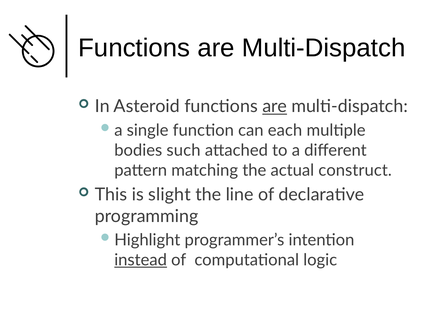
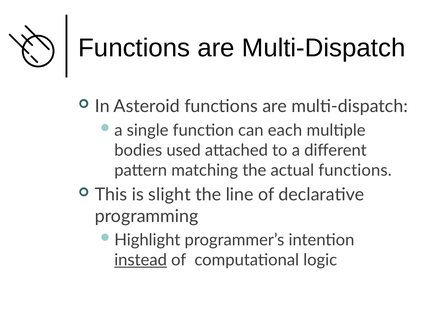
are underline: present -> none (275, 106)
such: such -> used (184, 150)
actual construct: construct -> functions (355, 170)
